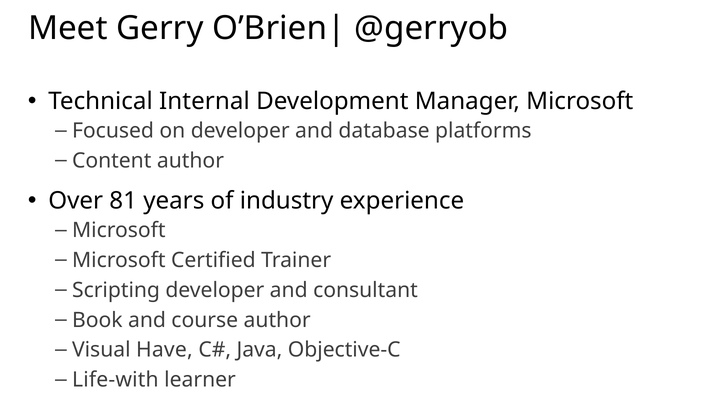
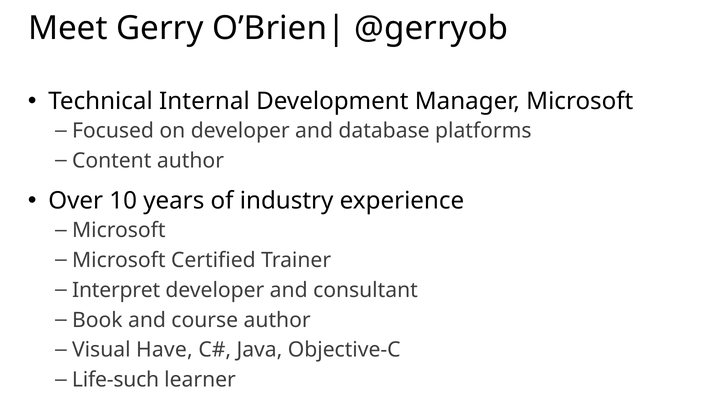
81: 81 -> 10 (123, 201)
Scripting: Scripting -> Interpret (116, 290)
Life-with: Life-with -> Life-such (116, 380)
